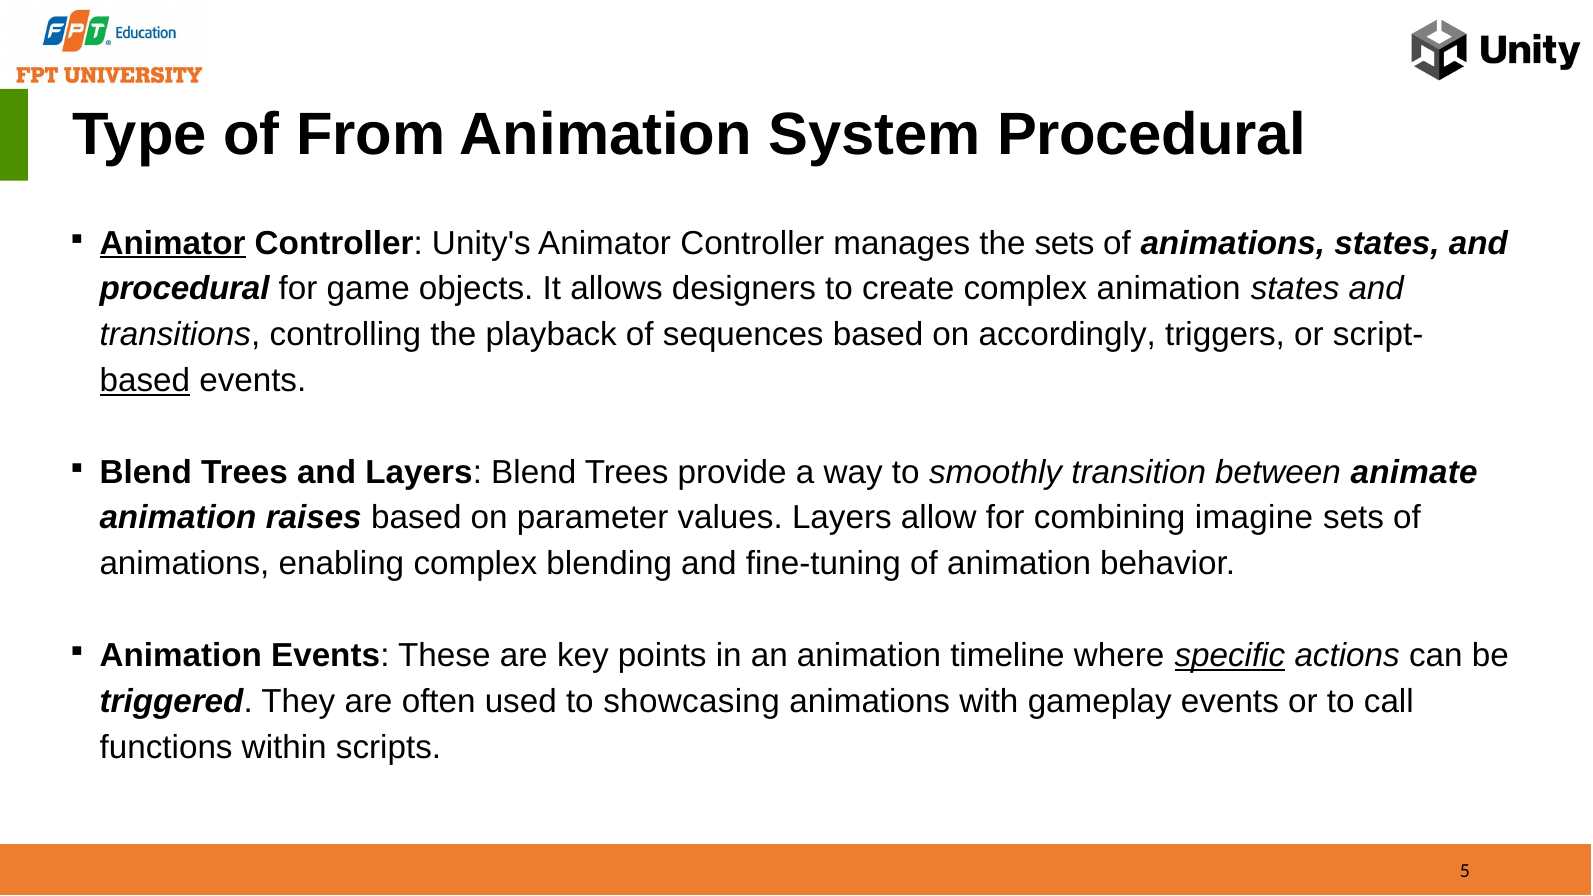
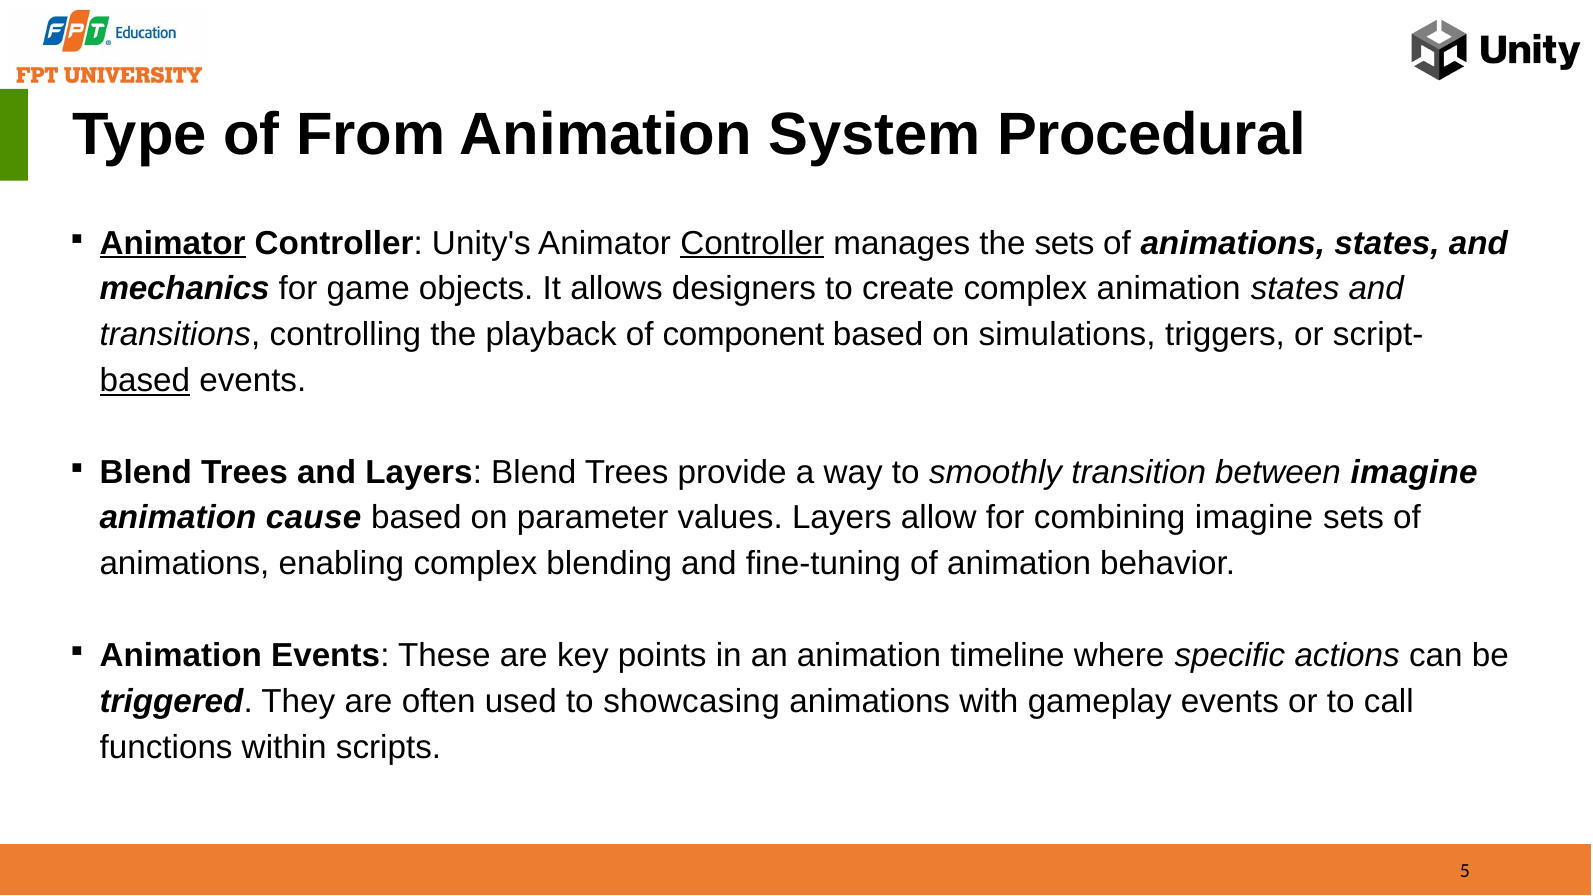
Controller underline: none -> present (752, 243)
procedural: procedural -> mechanics (185, 289)
sequences: sequences -> component (743, 335)
accordingly: accordingly -> simulations (1067, 335)
between animate: animate -> imagine (1414, 472)
raises: raises -> cause (314, 518)
specific underline: present -> none (1230, 655)
